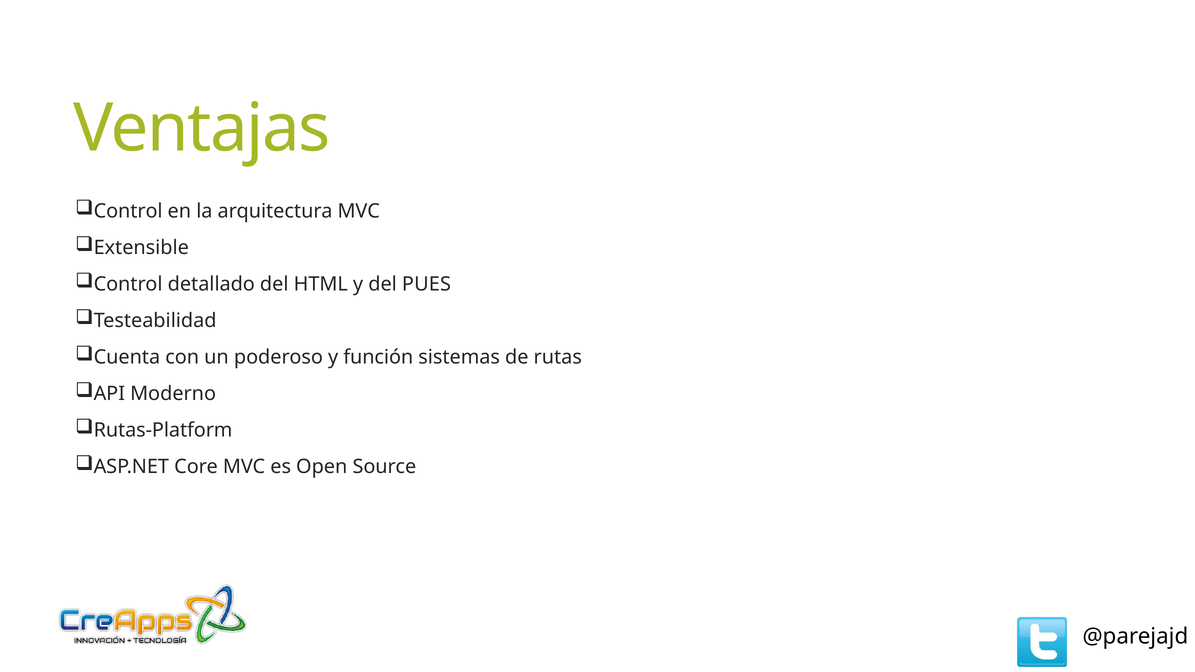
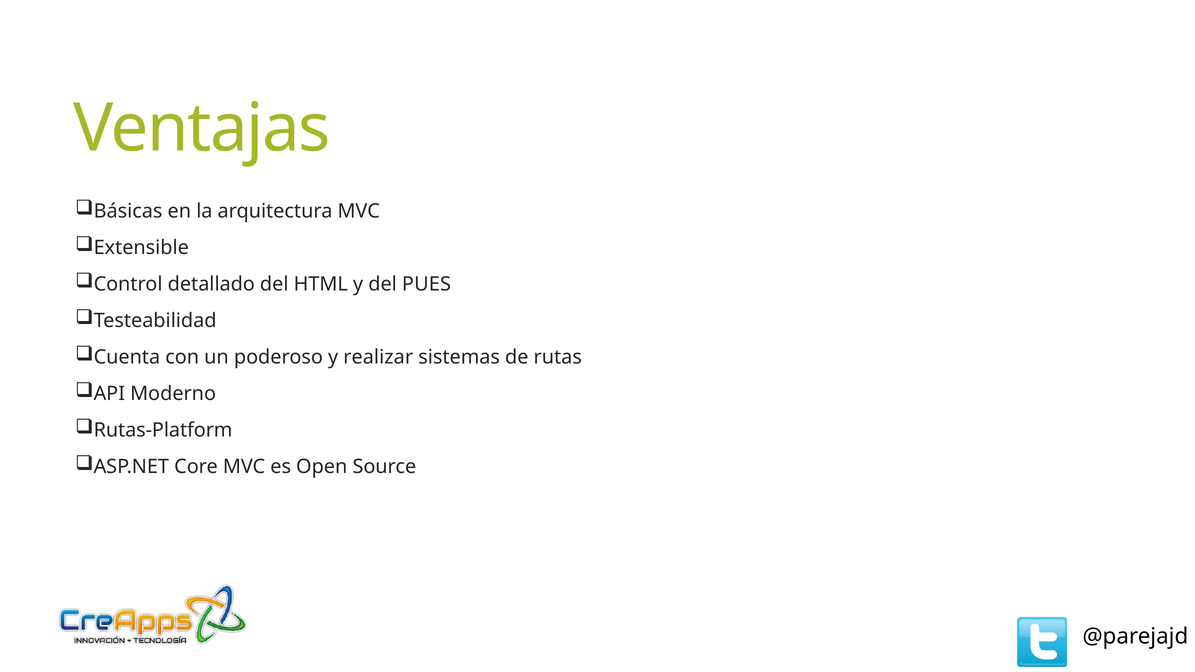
Control: Control -> Básicas (128, 211)
función: función -> realizar (378, 357)
